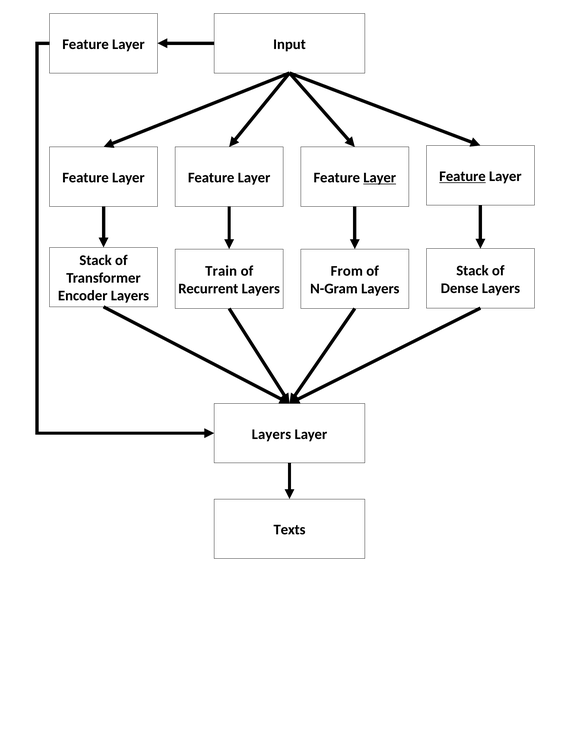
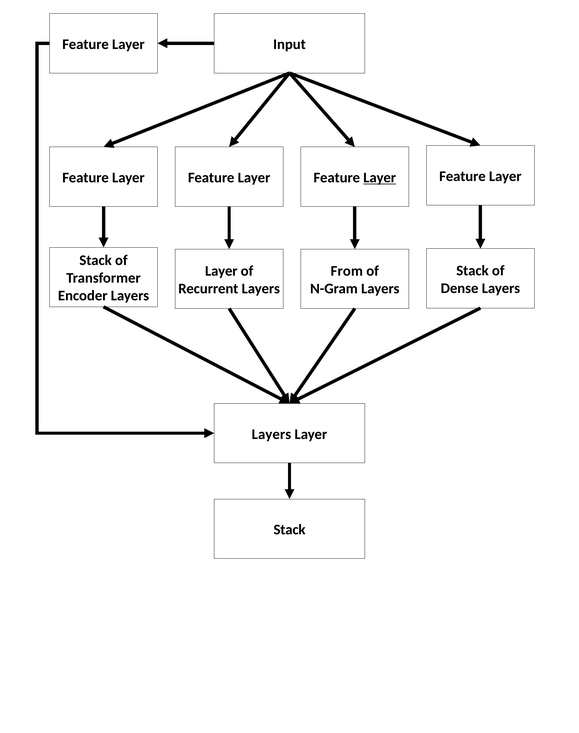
Feature underline: present -> none (462, 176)
Train: Train -> Layer (221, 271)
Texts: Texts -> Stack (290, 530)
